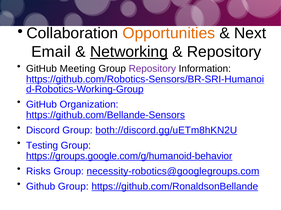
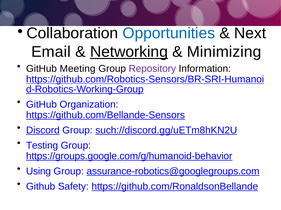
Opportunities colour: orange -> blue (169, 33)
Repository: Repository -> Minimizing (224, 52)
Discord underline: none -> present (43, 131)
both://discord.gg/uETm8hKN2U: both://discord.gg/uETm8hKN2U -> such://discord.gg/uETm8hKN2U (166, 131)
Risks: Risks -> Using (38, 172)
necessity-robotics@googlegroups.com: necessity-robotics@googlegroups.com -> assurance-robotics@googlegroups.com (173, 172)
Github Group: Group -> Safety (73, 187)
